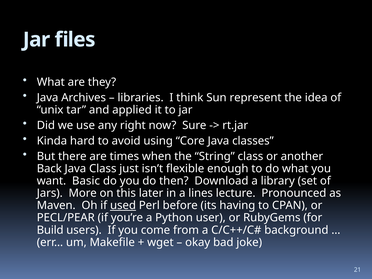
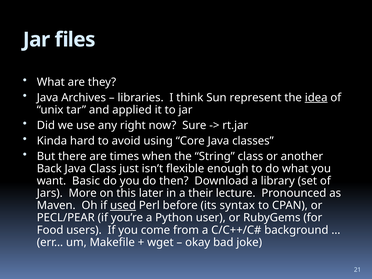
idea underline: none -> present (316, 98)
lines: lines -> their (201, 193)
having: having -> syntax (237, 205)
Build: Build -> Food (50, 230)
